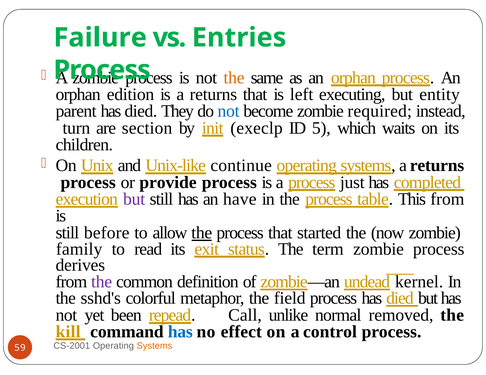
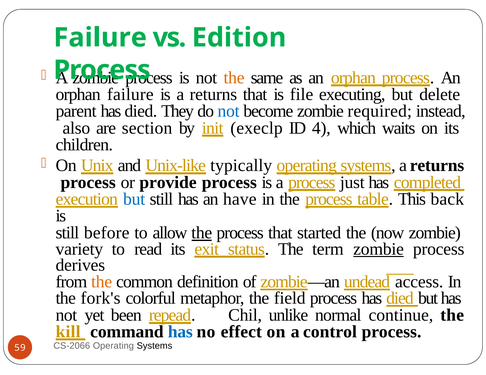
Entries: Entries -> Edition (239, 38)
orphan edition: edition -> failure (130, 95)
left: left -> file (302, 95)
entity: entity -> delete (440, 95)
turn: turn -> also (76, 128)
5: 5 -> 4 (321, 128)
continue: continue -> typically (241, 166)
but colour: purple -> blue (134, 199)
This from: from -> back (447, 199)
family: family -> variety (79, 249)
zombie underline: none -> present (379, 249)
the colour: purple -> orange (102, 282)
kernel: kernel -> access (419, 282)
sshd's: sshd's -> fork's (101, 299)
Call: Call -> Chil (245, 316)
removed: removed -> continue (401, 316)
CS-2001: CS-2001 -> CS-2066 (72, 346)
Systems colour: orange -> black (155, 346)
